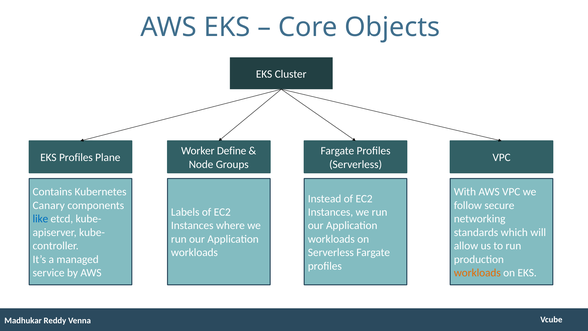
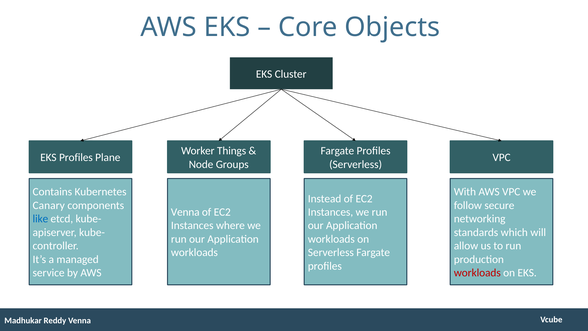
Define: Define -> Things (232, 151)
Labels: Labels -> Venna (185, 212)
workloads colour: orange -> red (477, 273)
